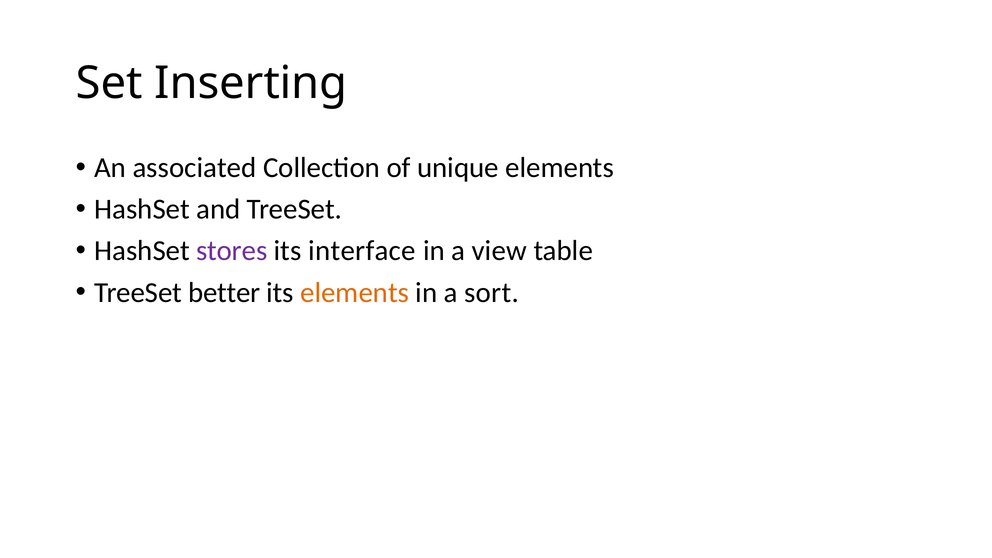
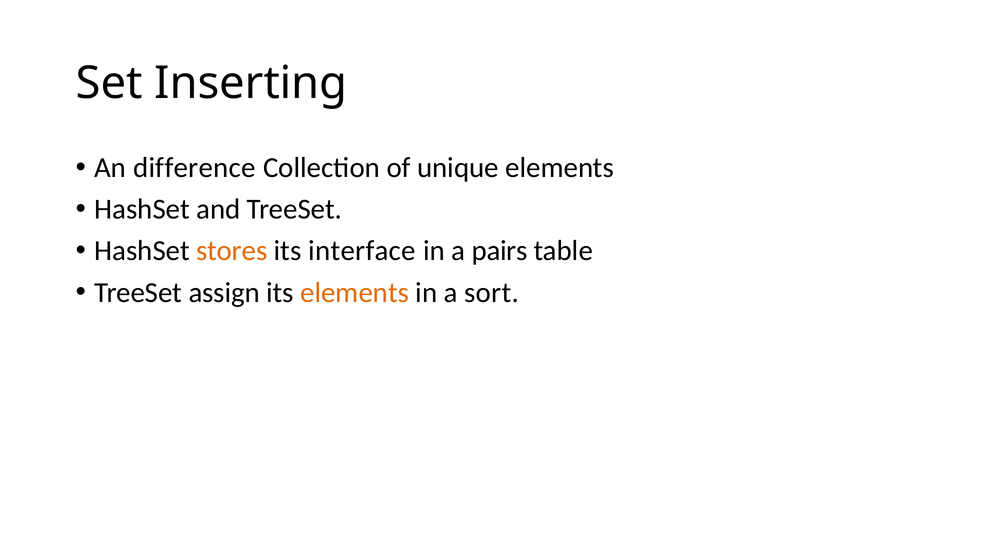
associated: associated -> difference (194, 168)
stores colour: purple -> orange (232, 251)
view: view -> pairs (500, 251)
better: better -> assign (224, 292)
